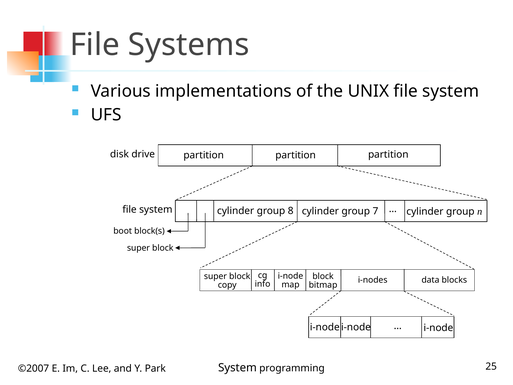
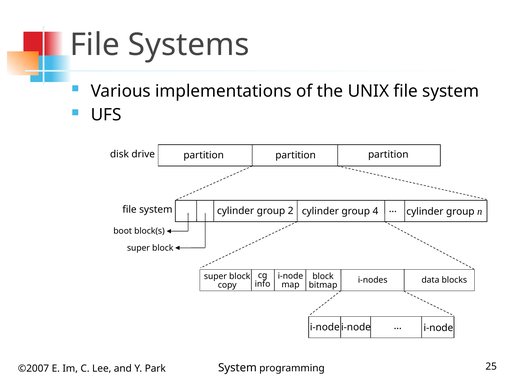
8: 8 -> 2 (291, 211)
7: 7 -> 4 (375, 211)
